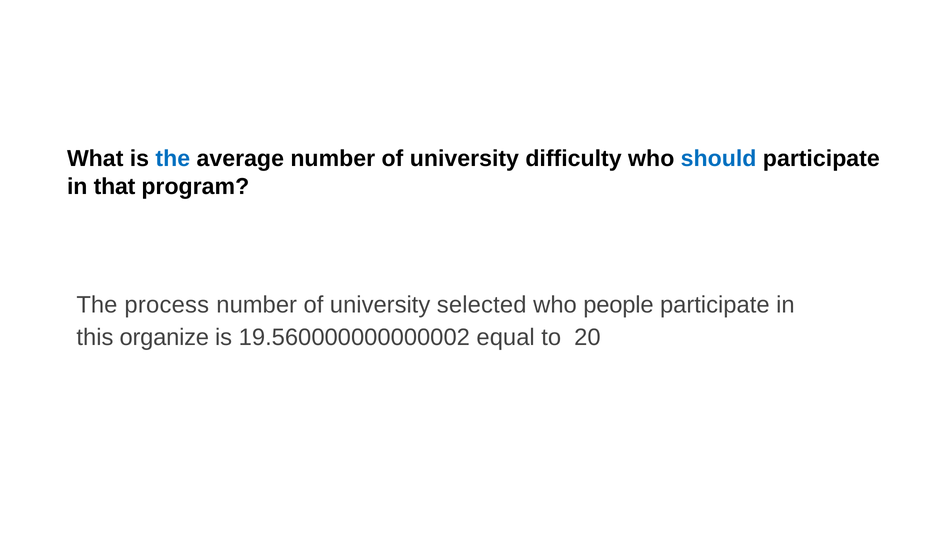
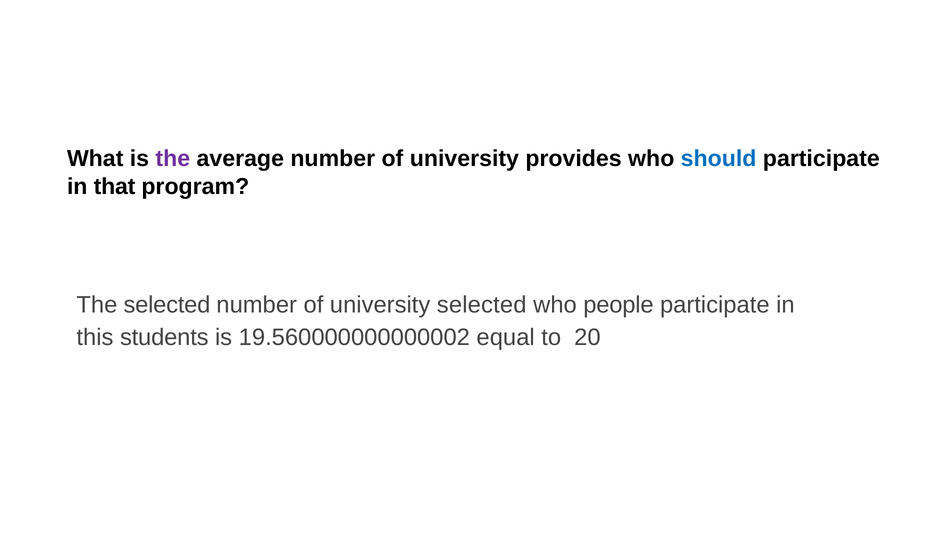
the colour: blue -> purple (173, 159)
difficulty: difficulty -> provides (574, 159)
The process: process -> selected (167, 305)
organize: organize -> students (164, 338)
